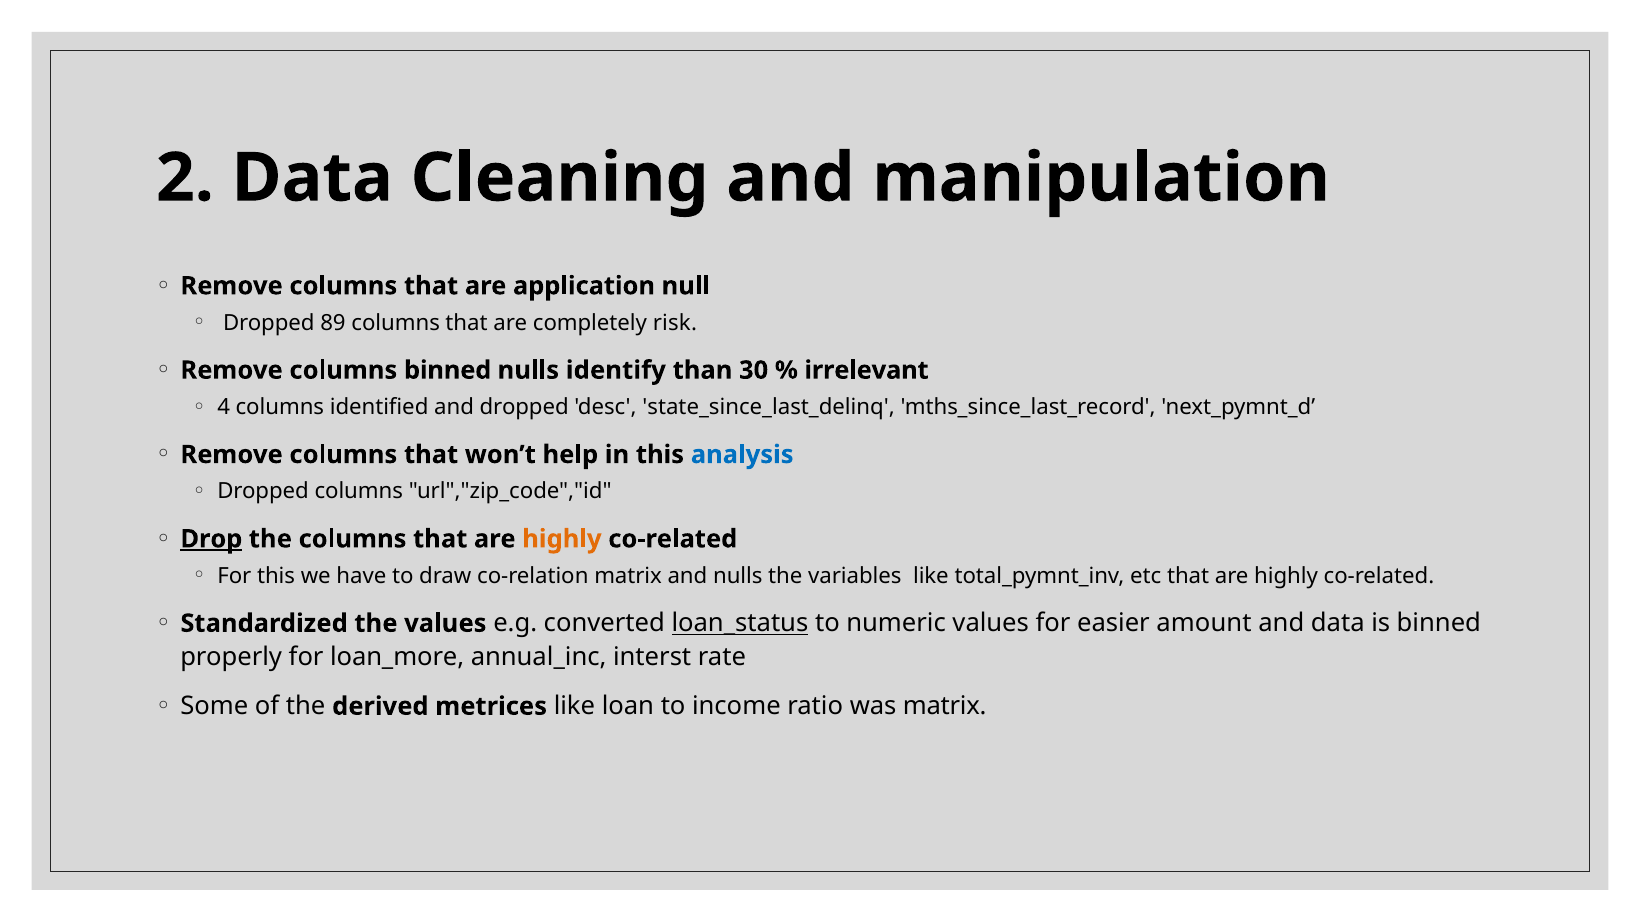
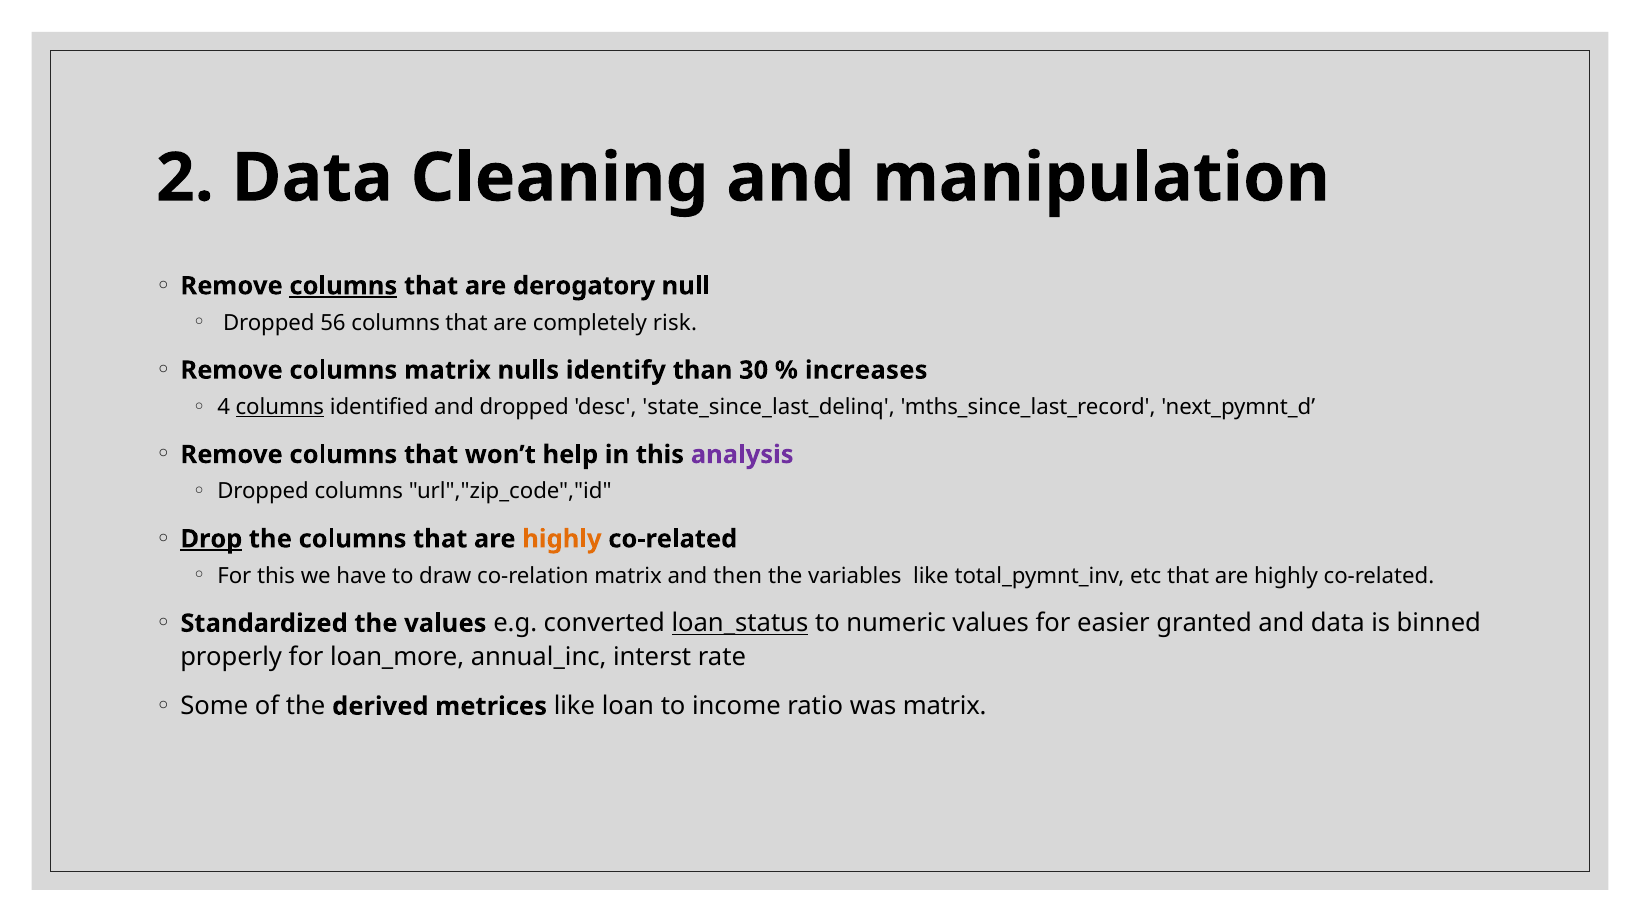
columns underline: none -> present (343, 286)
application: application -> derogatory (584, 286)
89: 89 -> 56 (333, 323)
columns binned: binned -> matrix (447, 370)
irrelevant: irrelevant -> increases (866, 370)
columns underline: none -> present (280, 407)
analysis colour: blue -> purple (742, 455)
and nulls: nulls -> then (738, 576)
amount: amount -> granted (1204, 624)
